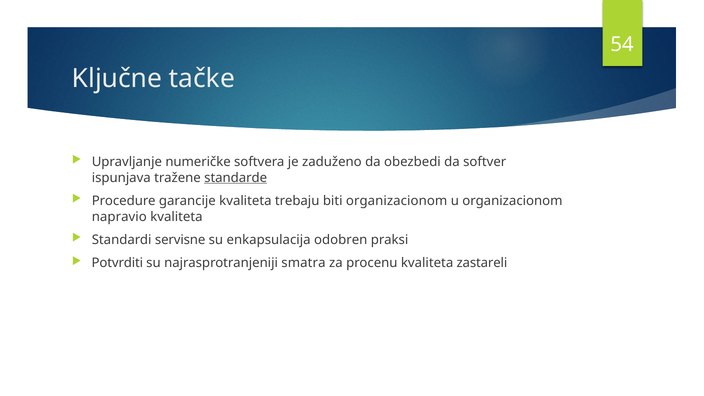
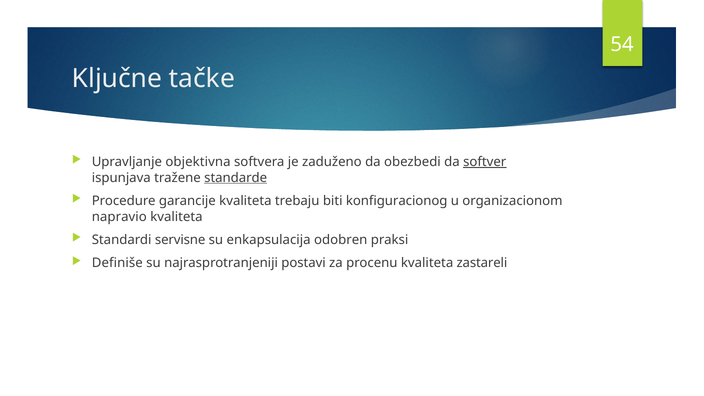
numeričke: numeričke -> objektivna (198, 162)
softver underline: none -> present (485, 162)
biti organizacionom: organizacionom -> konfiguracionog (397, 201)
Potvrditi: Potvrditi -> Definiše (117, 263)
smatra: smatra -> postavi (304, 263)
